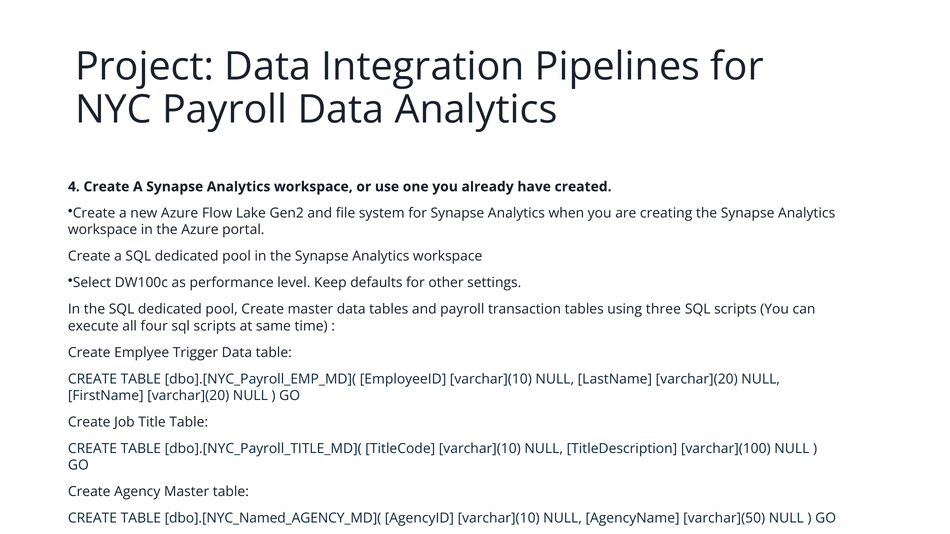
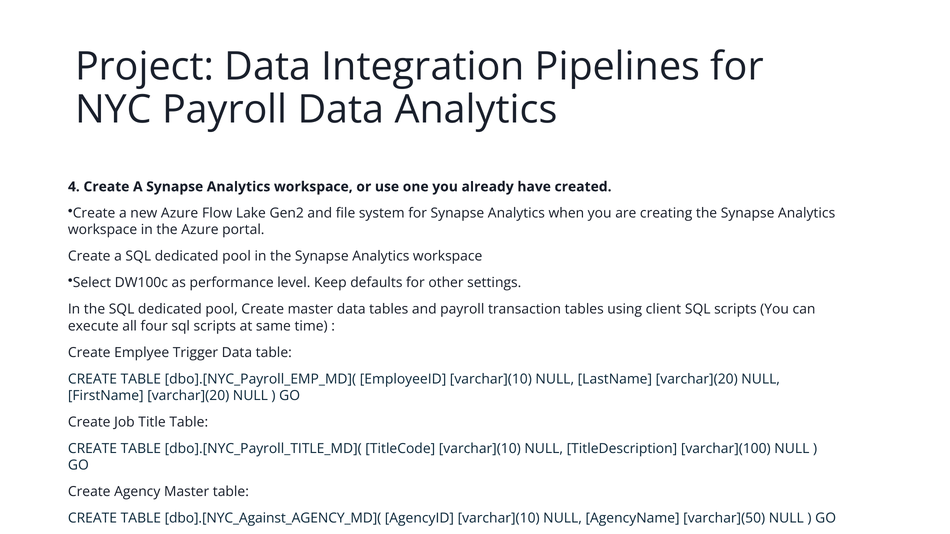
three: three -> client (663, 310)
dbo].[NYC_Named_AGENCY_MD](: dbo].[NYC_Named_AGENCY_MD]( -> dbo].[NYC_Against_AGENCY_MD]( (273, 519)
